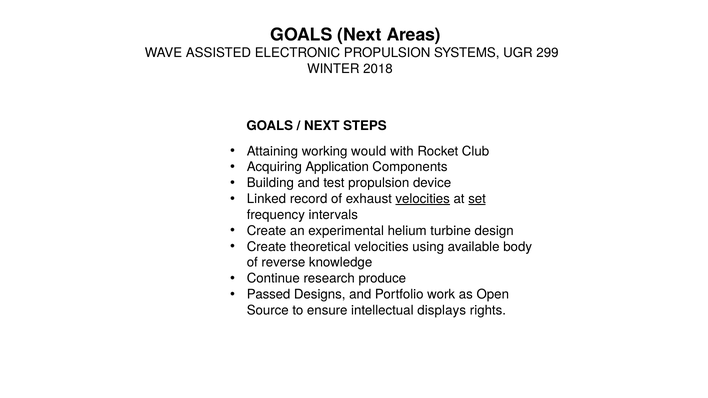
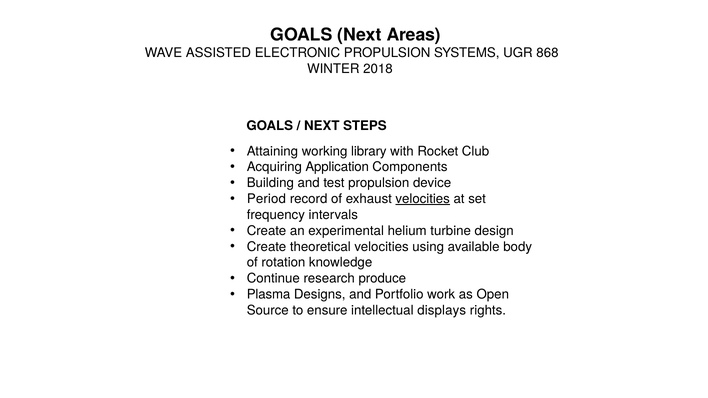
299: 299 -> 868 (547, 53)
would: would -> library (369, 151)
Linked: Linked -> Period (266, 199)
set underline: present -> none (477, 199)
reverse: reverse -> rotation (283, 263)
Passed: Passed -> Plasma (269, 295)
